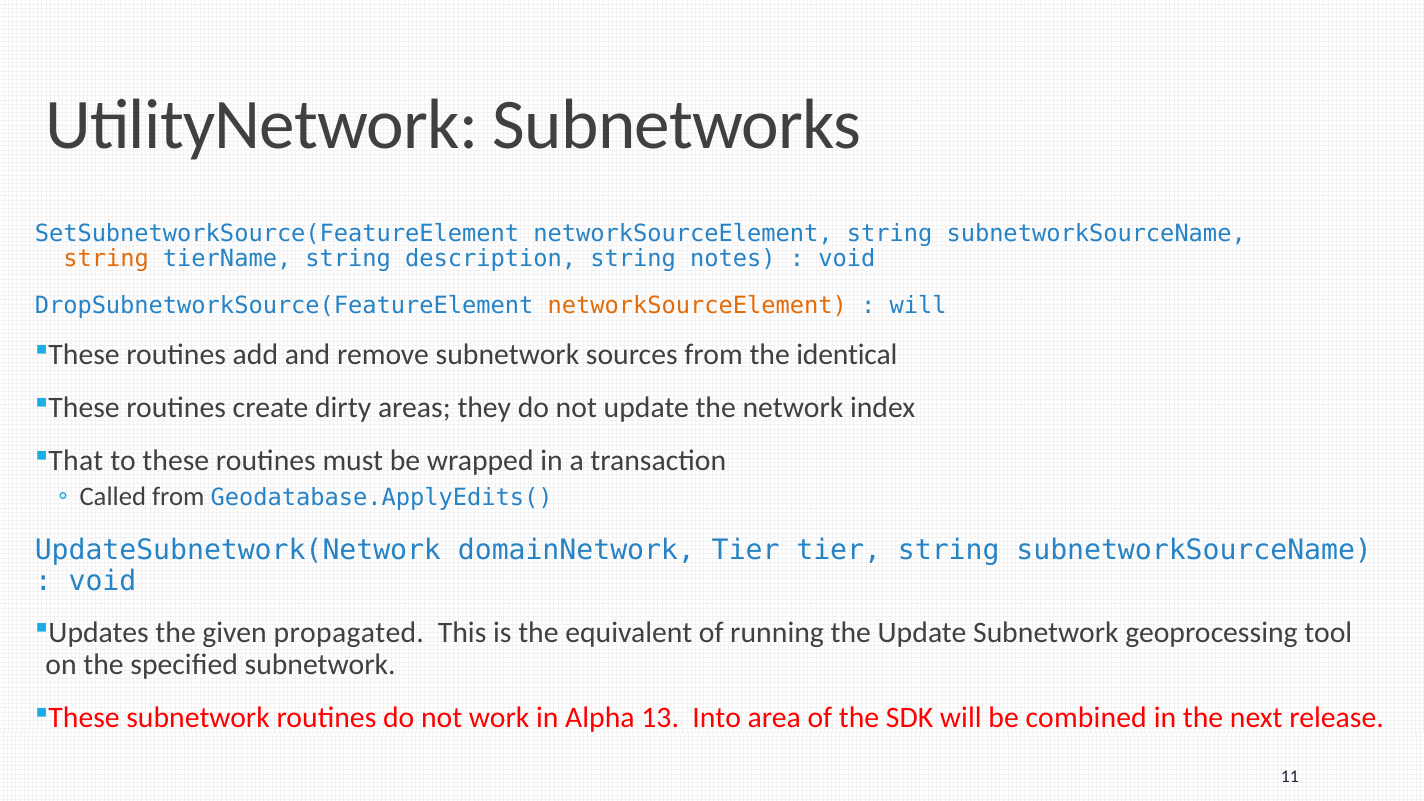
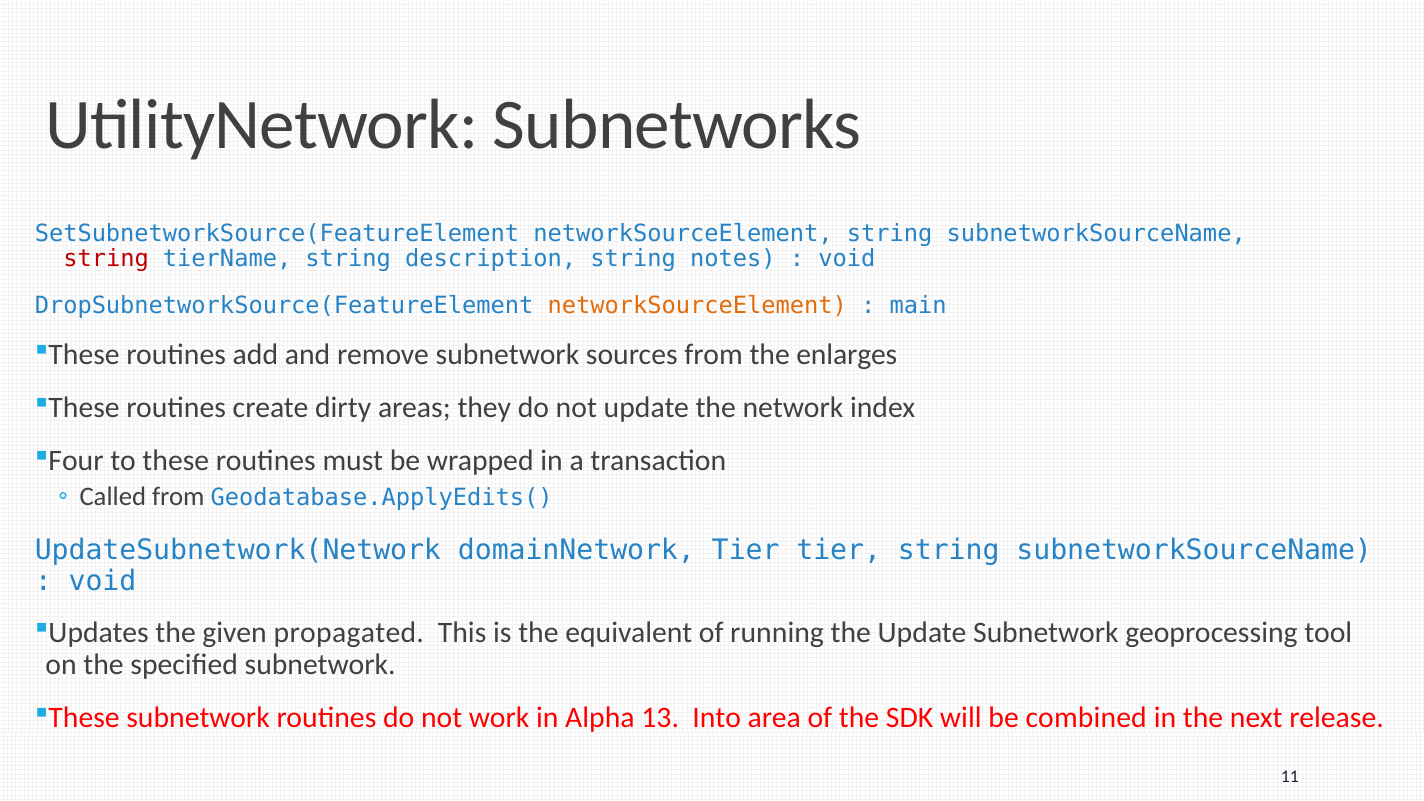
string colour: orange -> red (106, 259)
will: will -> main (918, 305)
identical: identical -> enlarges (847, 355)
That: That -> Four (76, 461)
